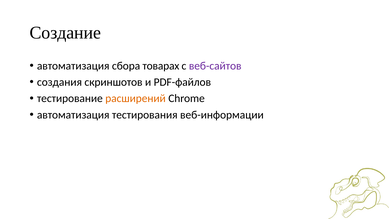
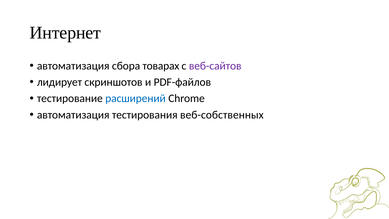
Создание: Создание -> Интернет (65, 33)
создания: создания -> лидирует (59, 82)
расширений colour: orange -> blue (135, 98)
веб-информации: веб-информации -> веб-собственных (222, 115)
